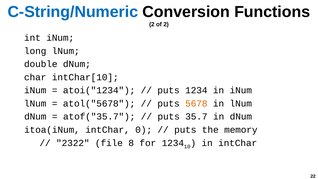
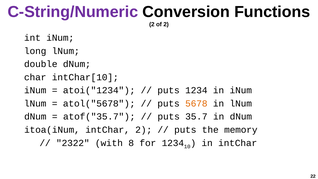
C-String/Numeric colour: blue -> purple (73, 12)
intChar 0: 0 -> 2 (144, 130)
file: file -> with (109, 143)
